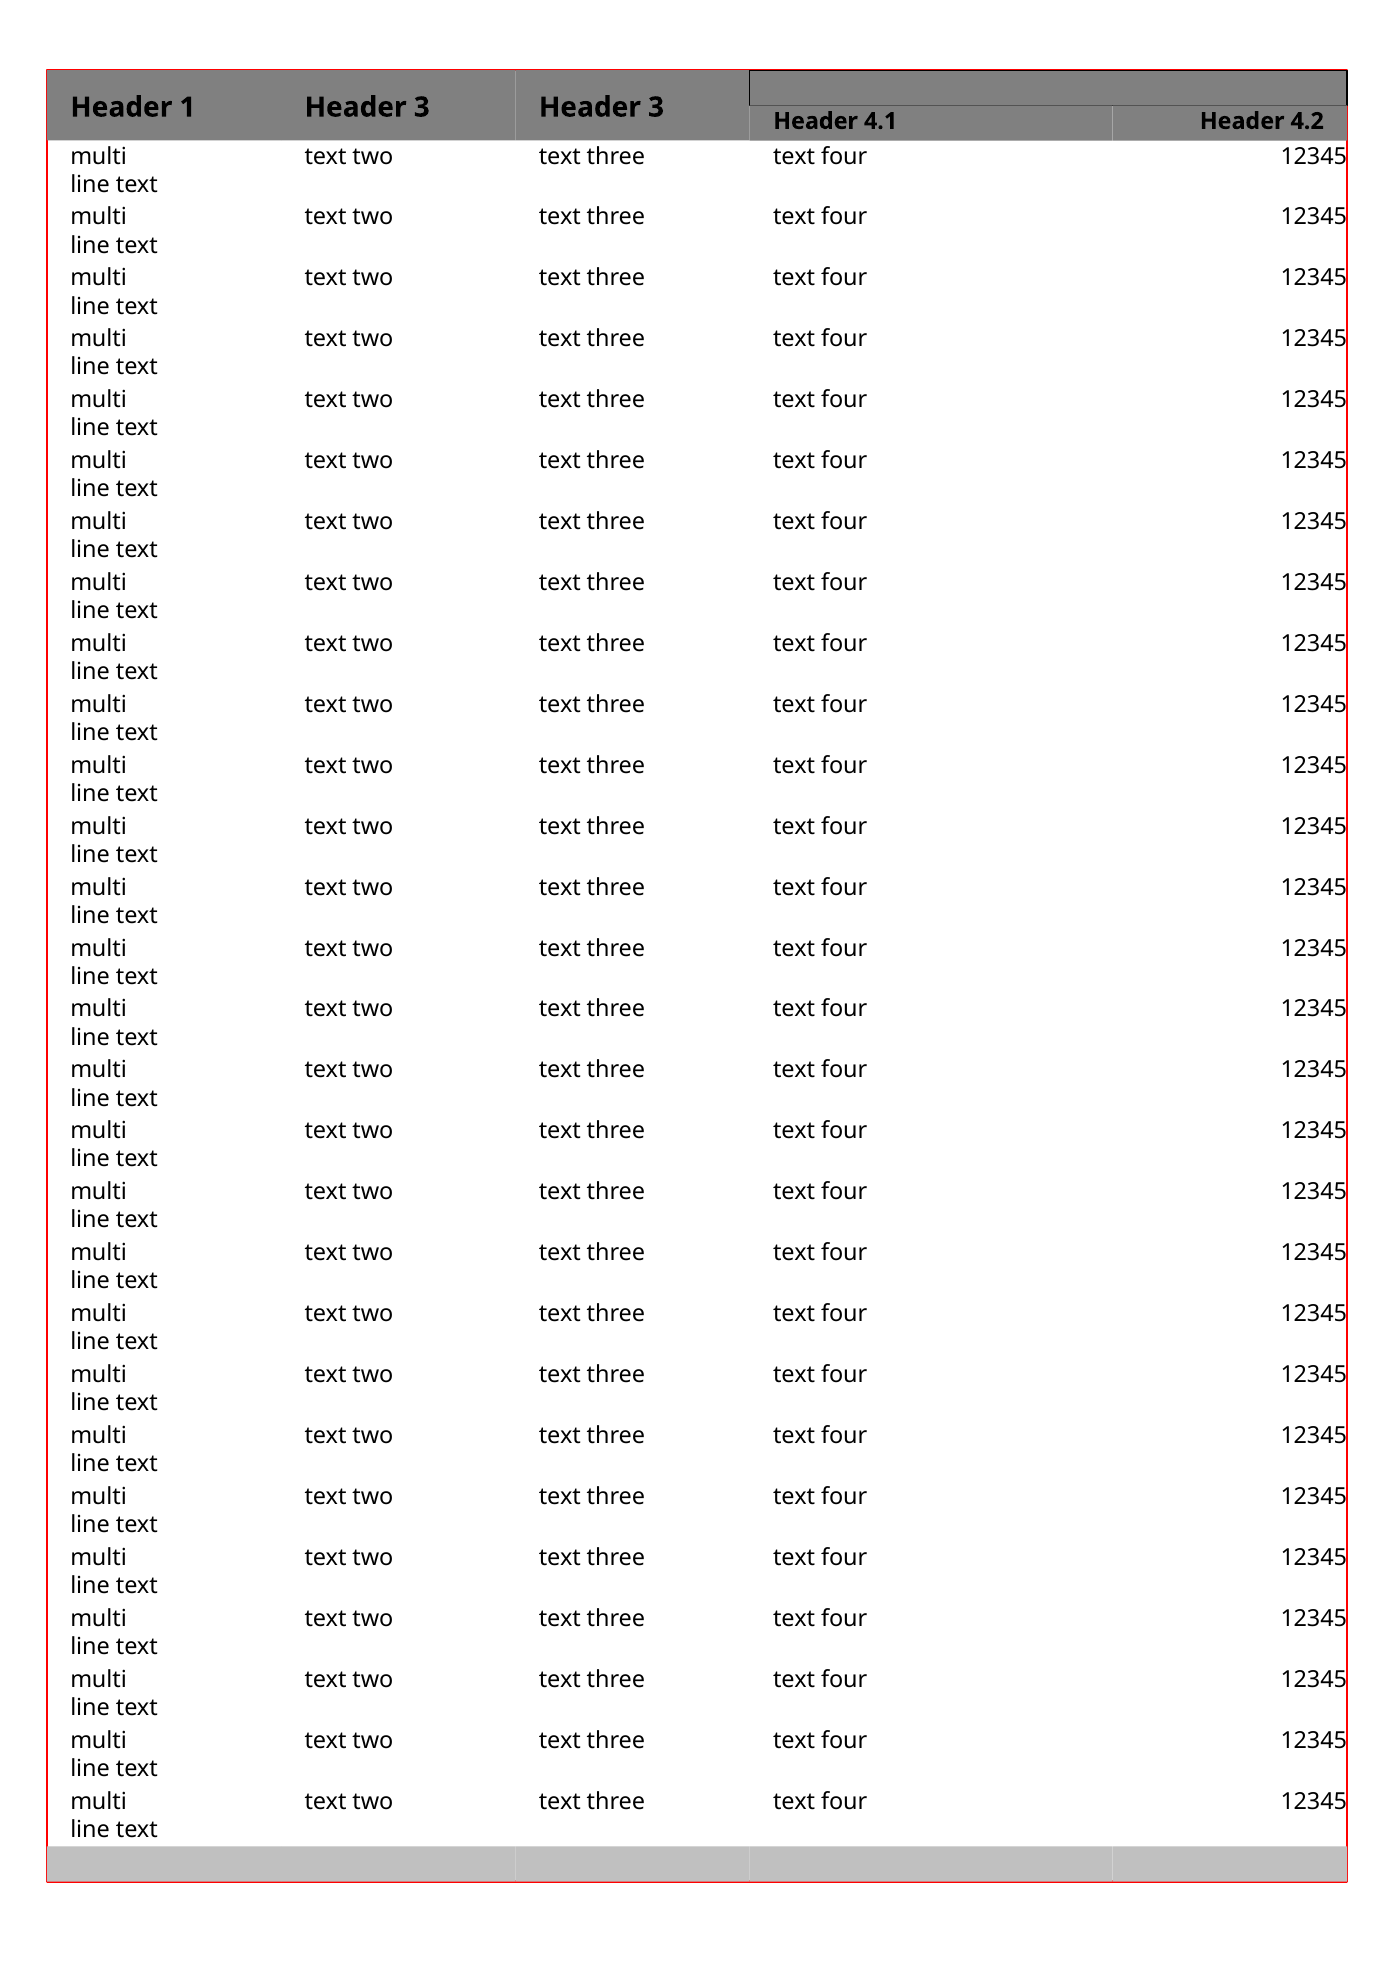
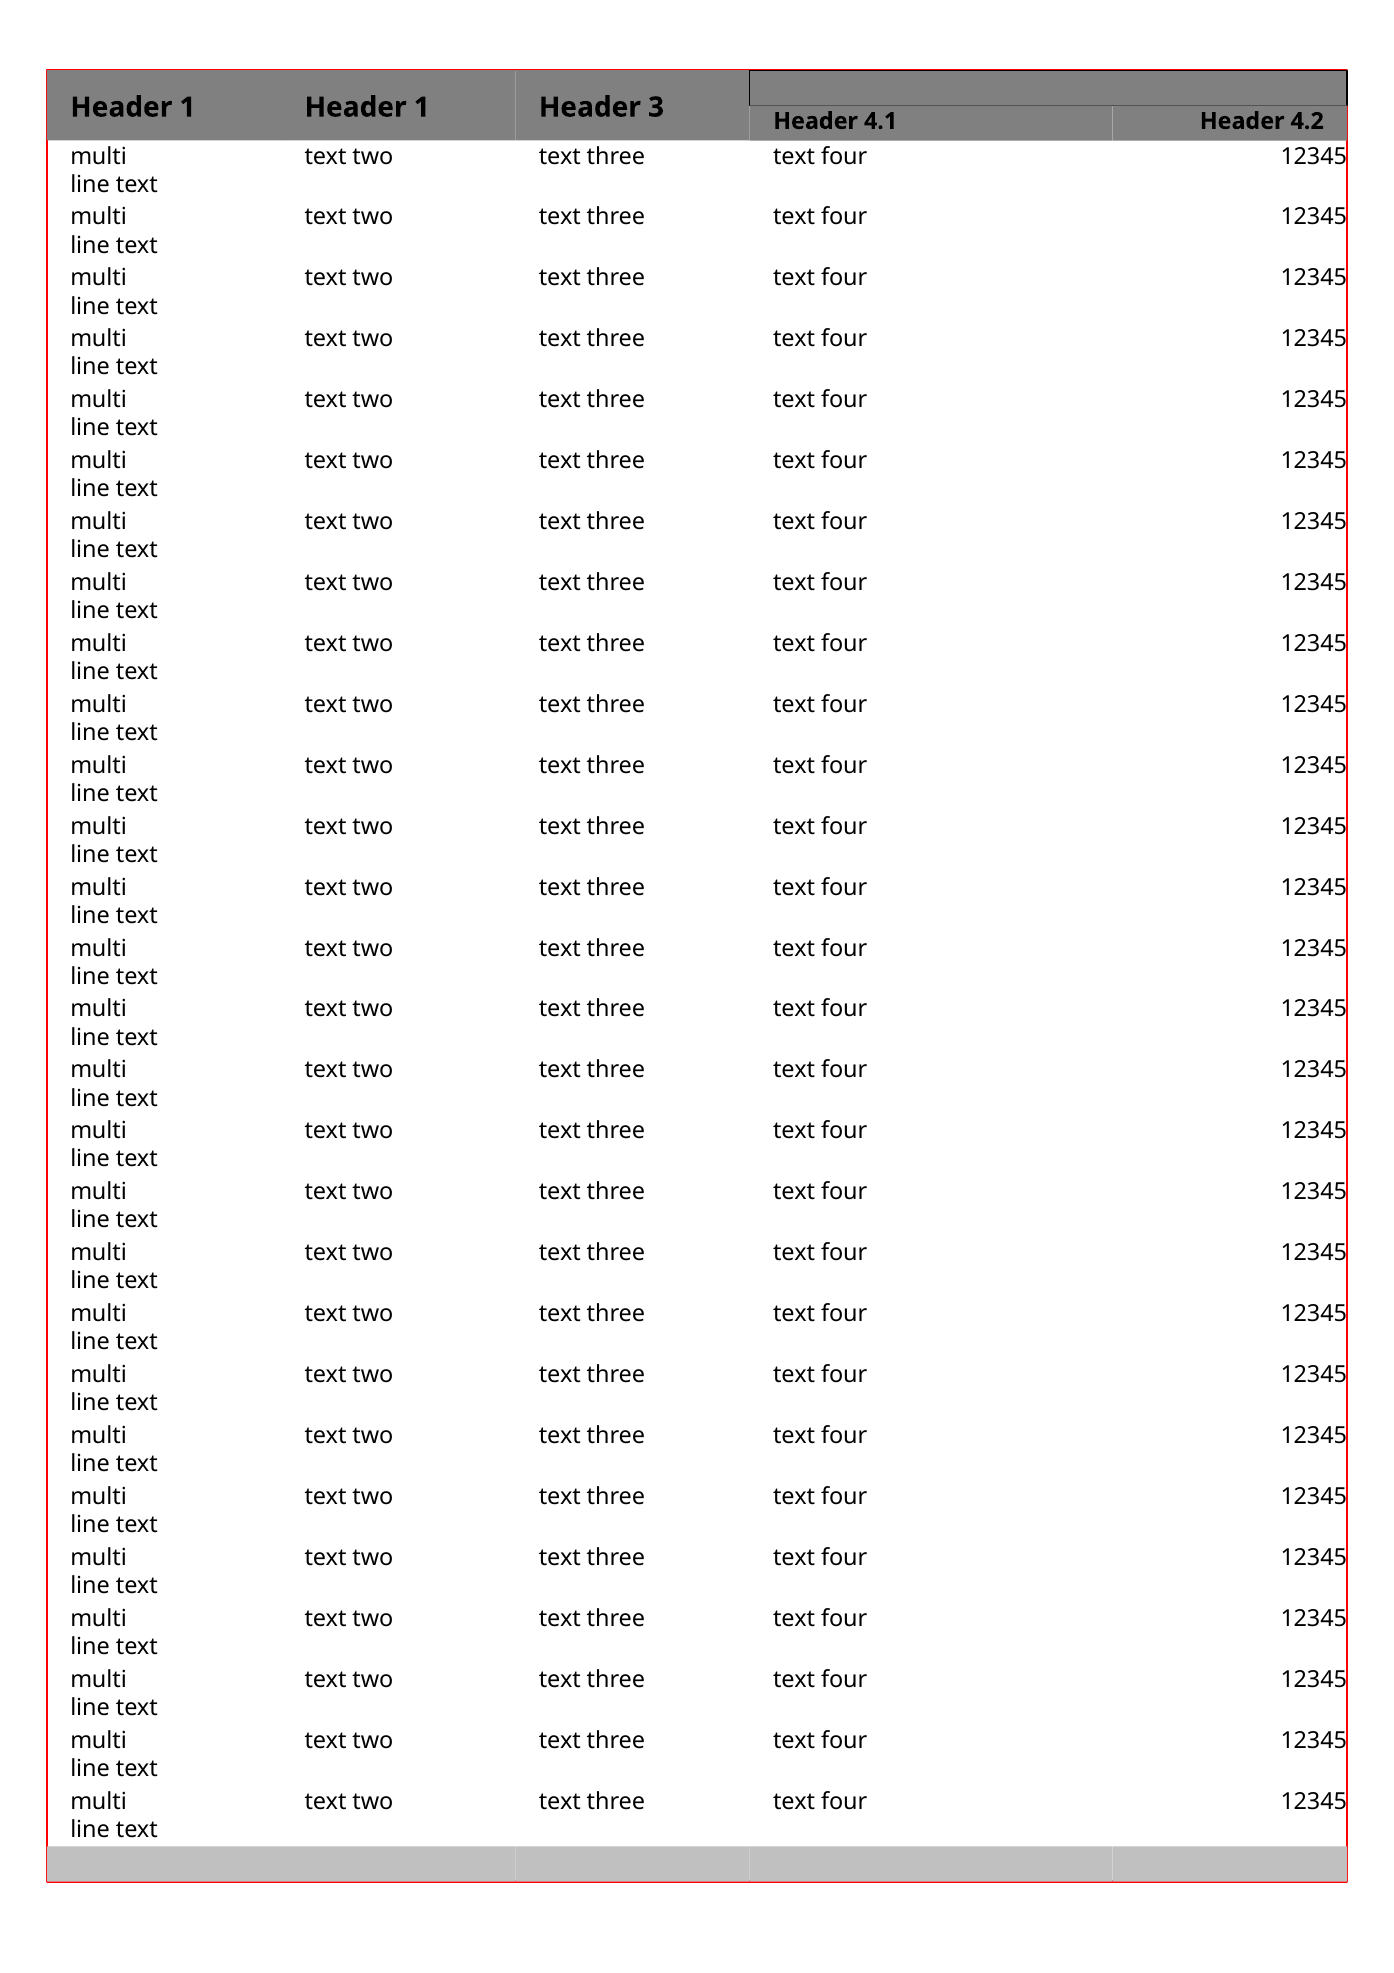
1 Header 3: 3 -> 1 (422, 107)
